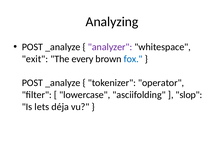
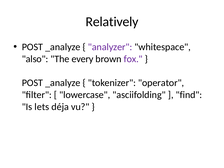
Analyzing: Analyzing -> Relatively (112, 22)
exit: exit -> also (35, 59)
fox colour: blue -> purple (133, 59)
slop: slop -> find (189, 95)
